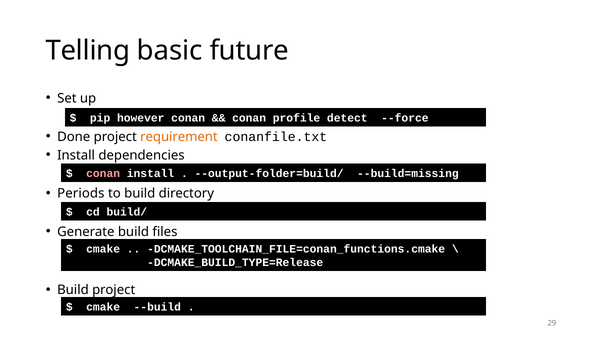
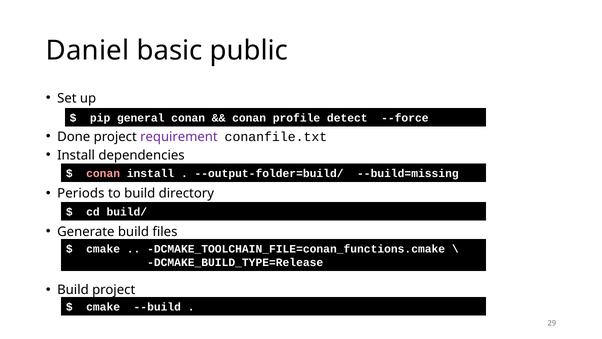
Telling: Telling -> Daniel (88, 51)
future: future -> public (249, 51)
however: however -> general (141, 118)
requirement colour: orange -> purple (179, 137)
